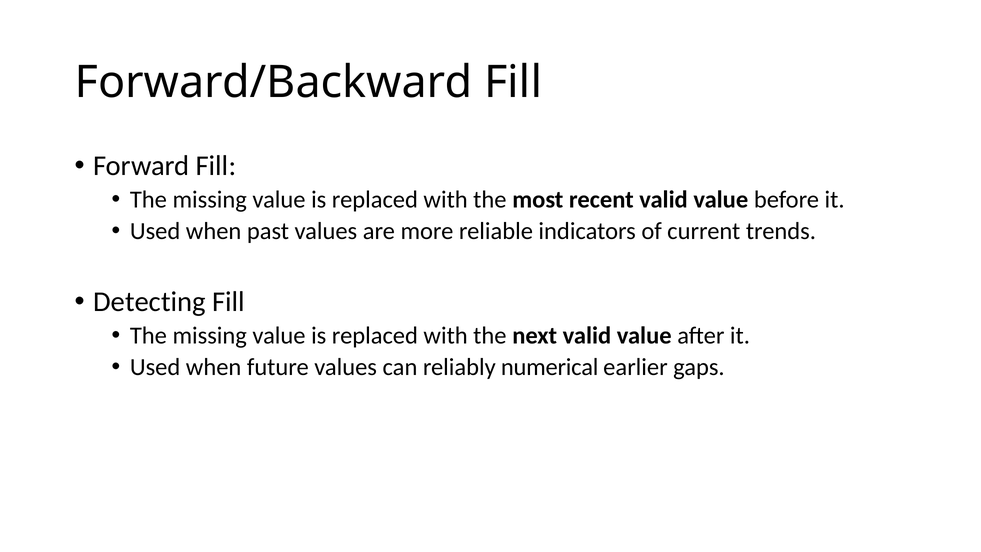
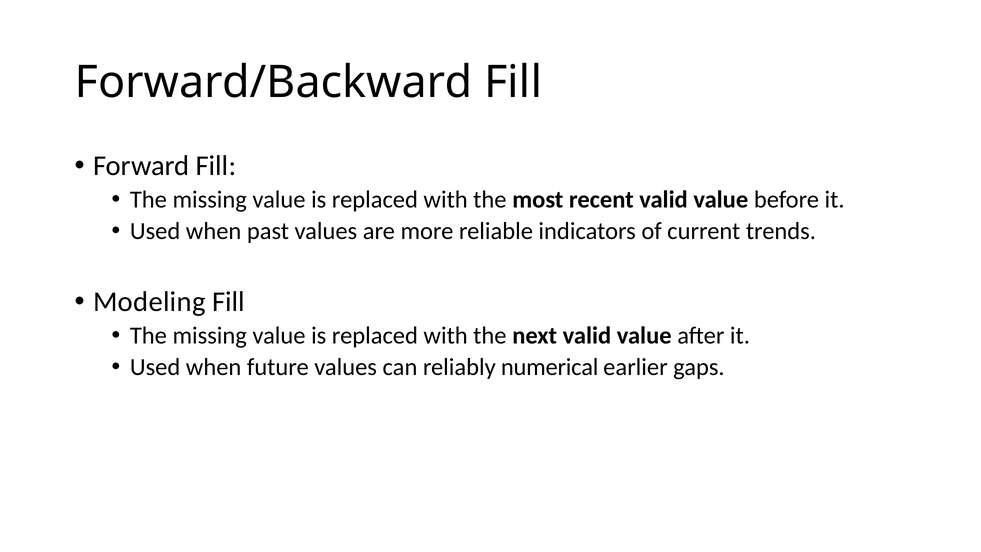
Detecting: Detecting -> Modeling (149, 302)
